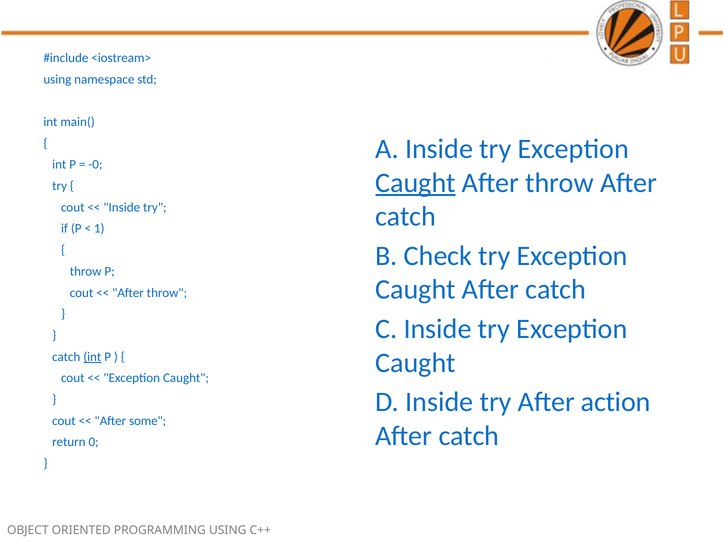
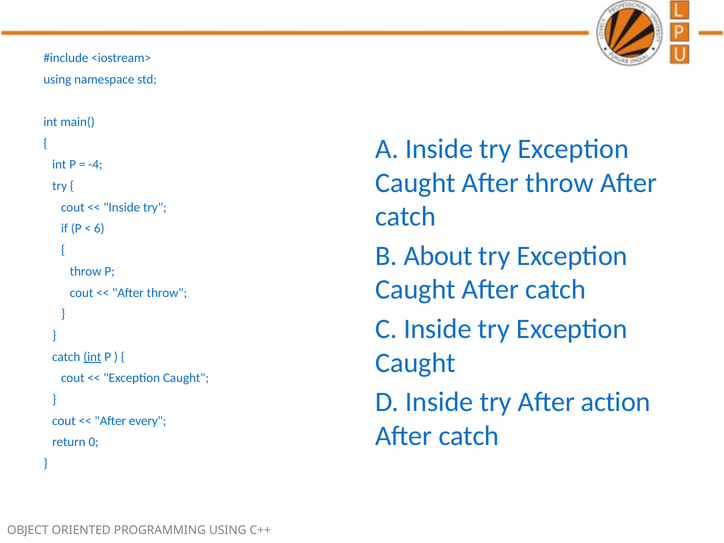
-0: -0 -> -4 (95, 165)
Caught underline: present -> none (415, 183)
1: 1 -> 6 (99, 229)
Check: Check -> About (438, 256)
some: some -> every (148, 421)
